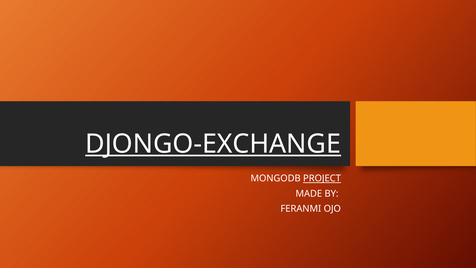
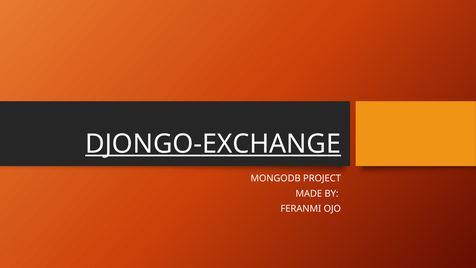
PROJECT underline: present -> none (322, 178)
